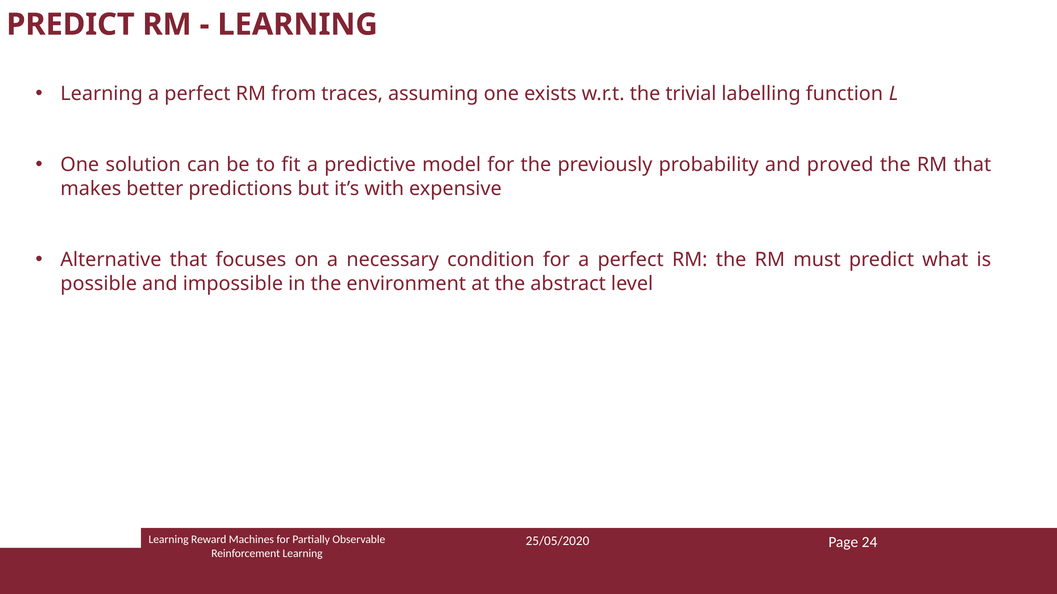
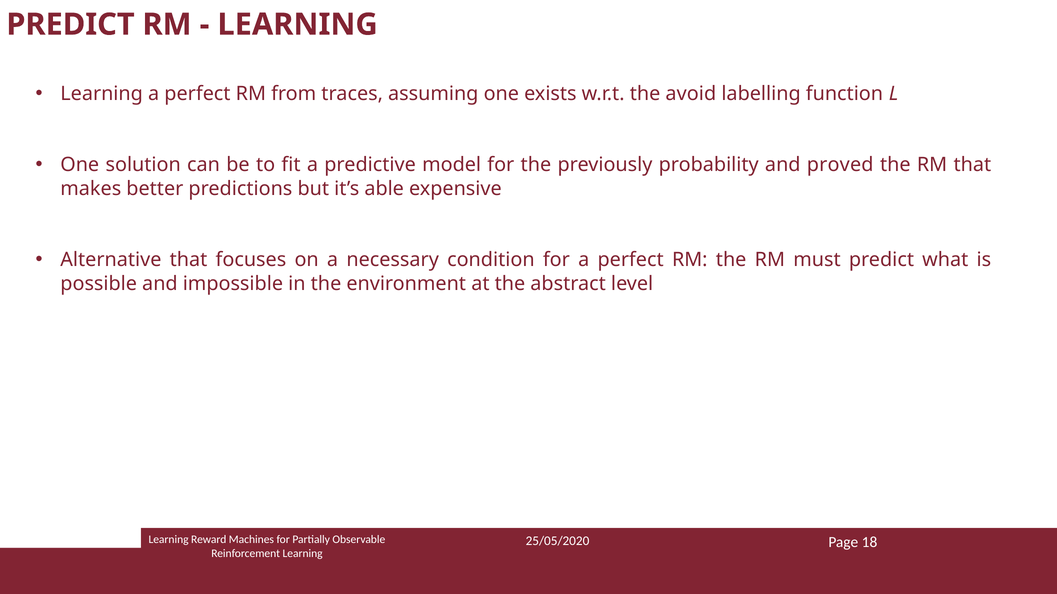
trivial: trivial -> avoid (691, 94)
with: with -> able (384, 189)
24: 24 -> 18 (869, 543)
